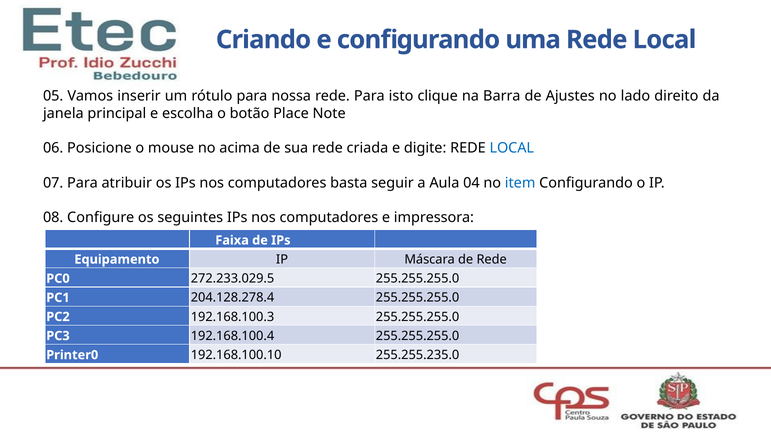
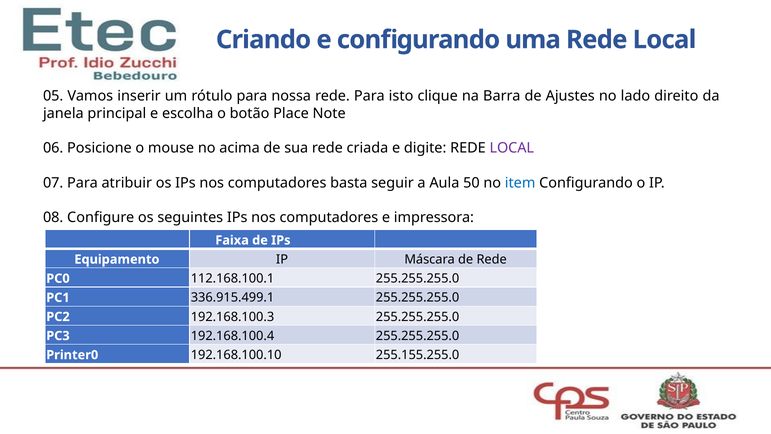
LOCAL colour: blue -> purple (512, 148)
04: 04 -> 50 (471, 183)
272.233.029.5: 272.233.029.5 -> 112.168.100.1 (232, 278)
204.128.278.4: 204.128.278.4 -> 336.915.499.1 (232, 297)
255.255.235.0: 255.255.235.0 -> 255.155.255.0 (418, 355)
